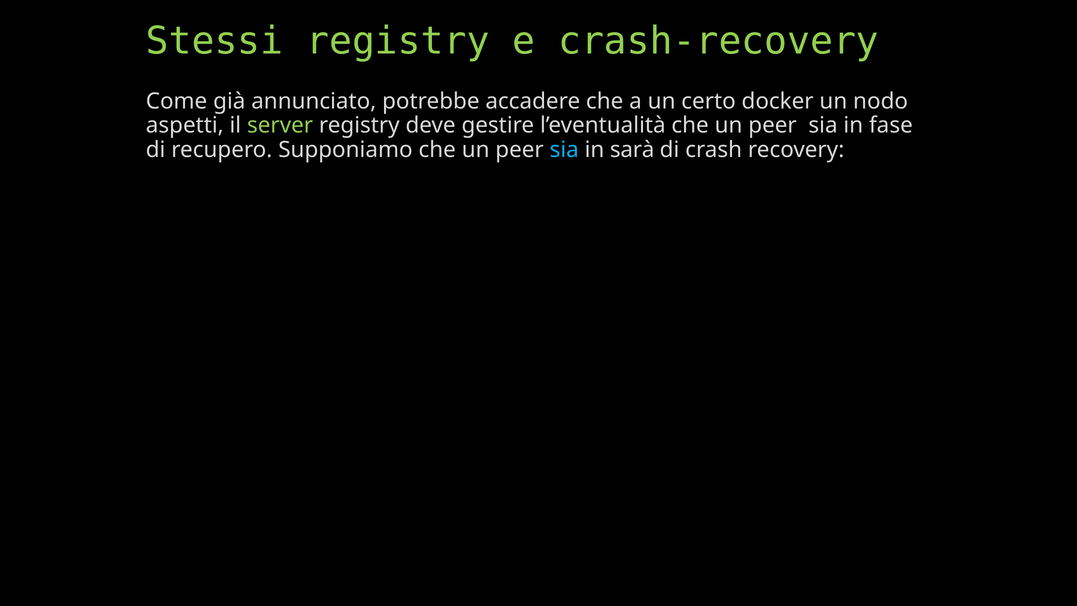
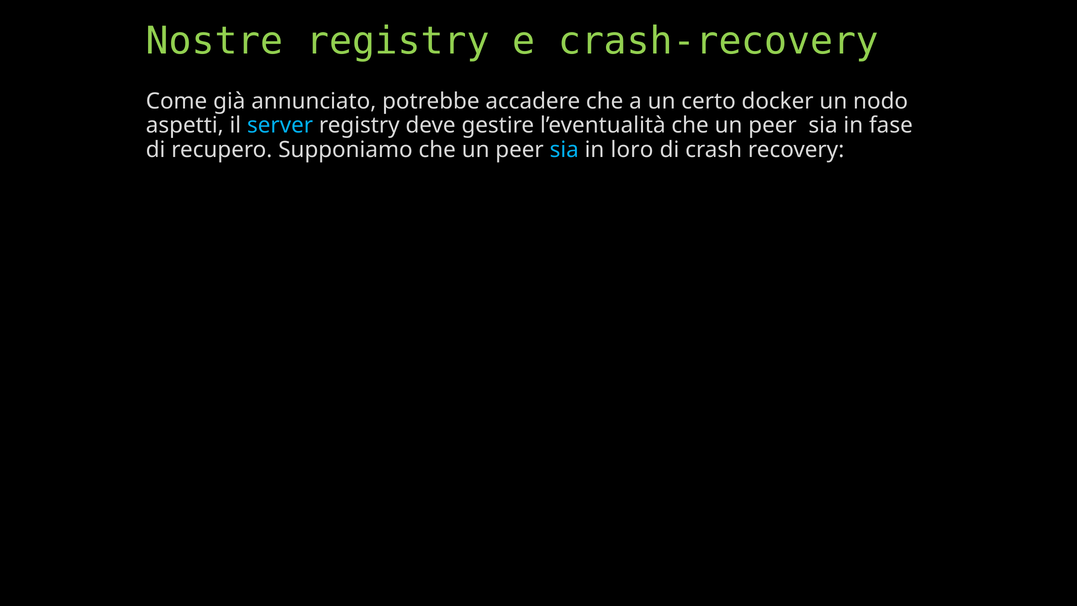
Stessi: Stessi -> Nostre (215, 41)
server colour: light green -> light blue (280, 125)
sarà: sarà -> loro (632, 150)
